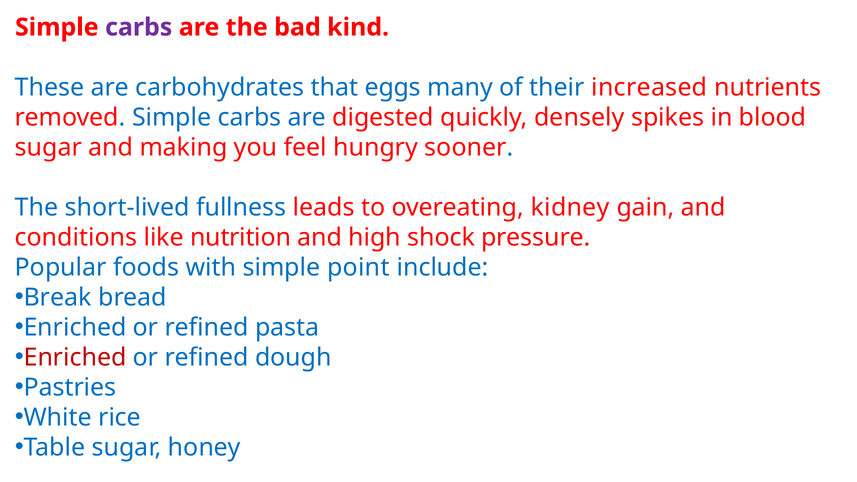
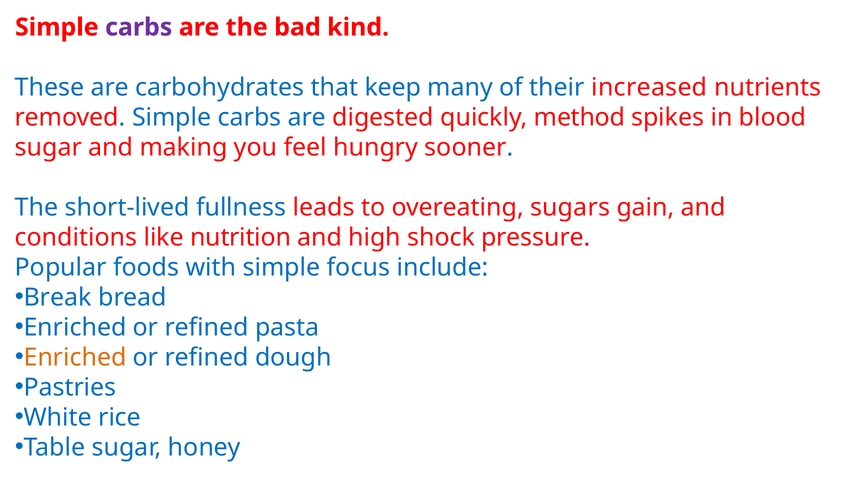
eggs: eggs -> keep (393, 87)
densely: densely -> method (579, 117)
kidney: kidney -> sugars (570, 207)
point: point -> focus (358, 267)
Enriched colour: red -> orange (75, 357)
